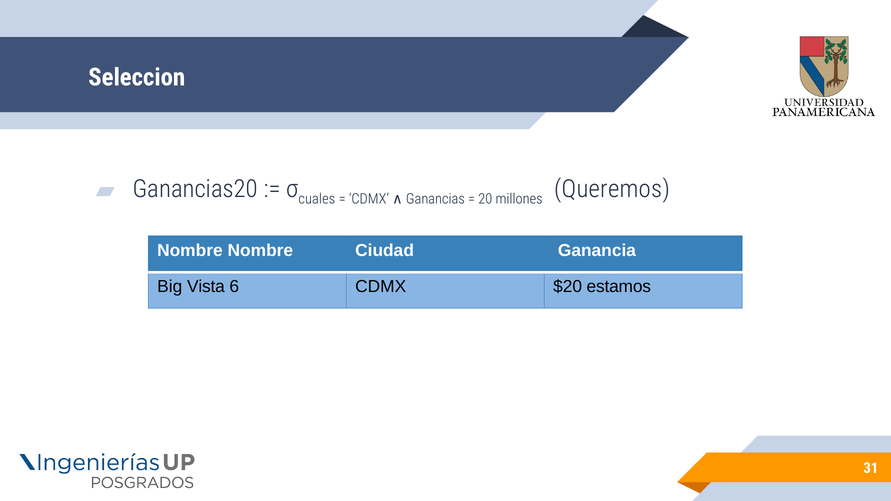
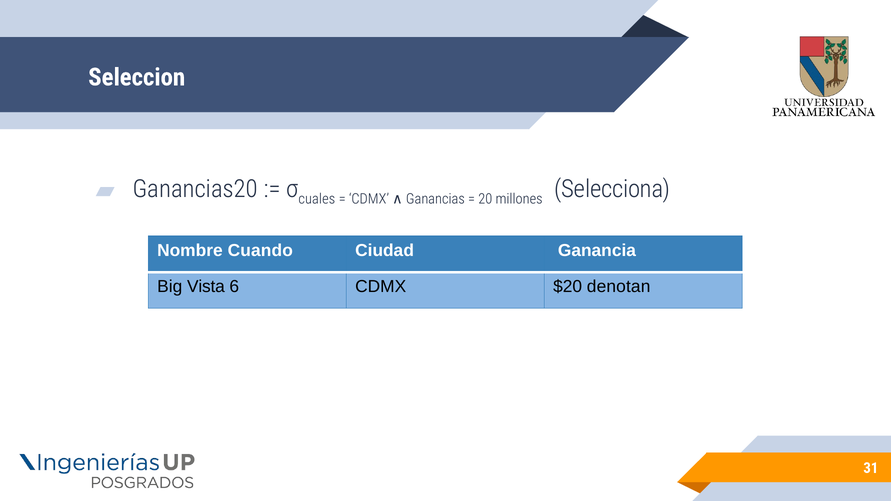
Queremos: Queremos -> Selecciona (612, 189)
Nombre Nombre: Nombre -> Cuando (260, 251)
estamos: estamos -> denotan (619, 287)
